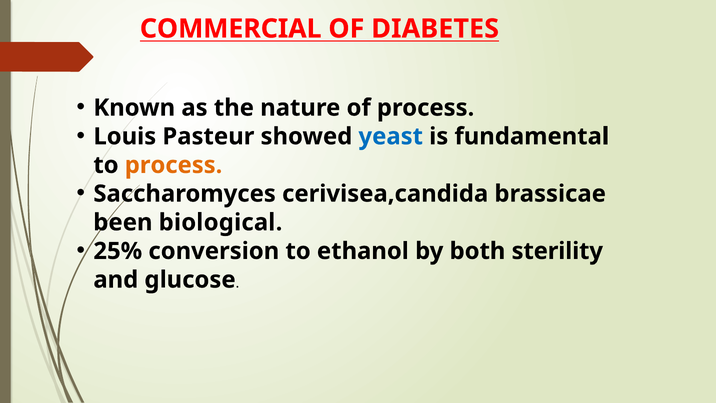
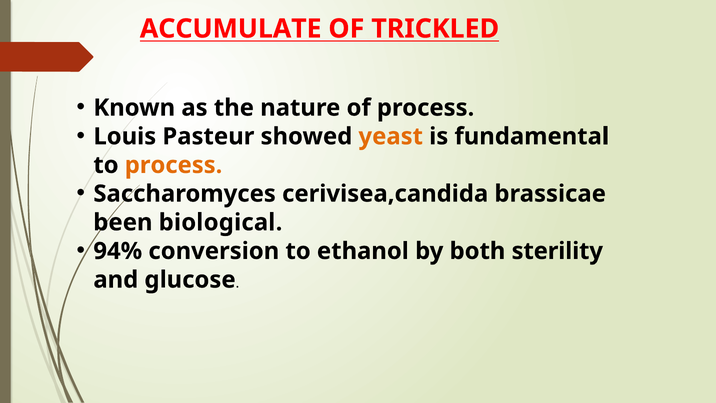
COMMERCIAL: COMMERCIAL -> ACCUMULATE (231, 29)
DIABETES: DIABETES -> TRICKLED (435, 29)
yeast colour: blue -> orange (391, 136)
25%: 25% -> 94% (118, 251)
